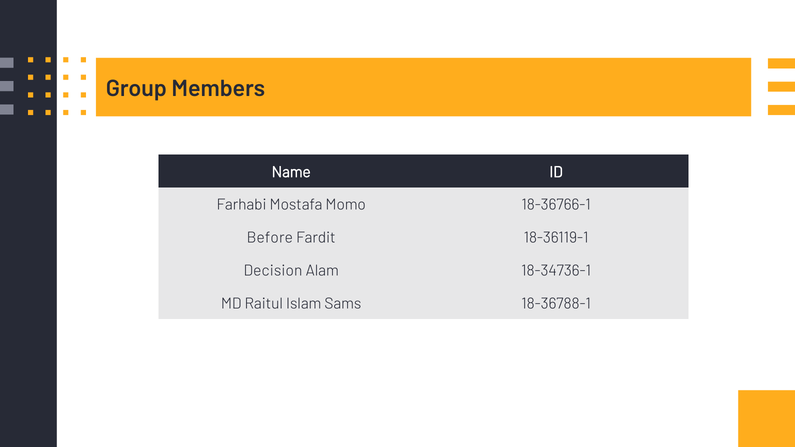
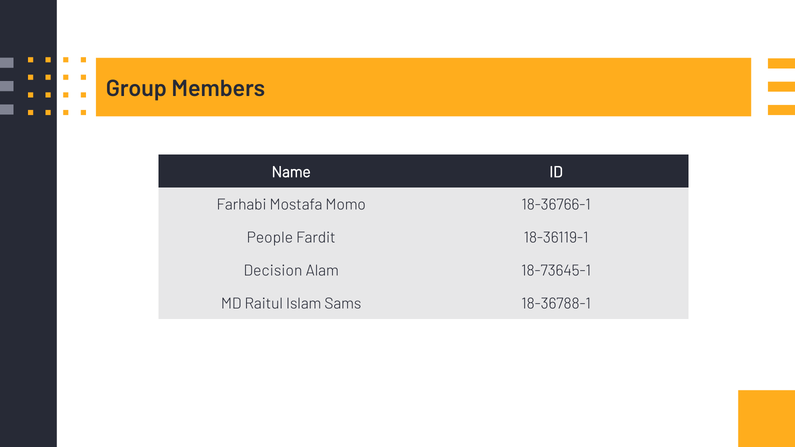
Before: Before -> People (270, 238)
18-34736-1: 18-34736-1 -> 18-73645-1 (556, 271)
